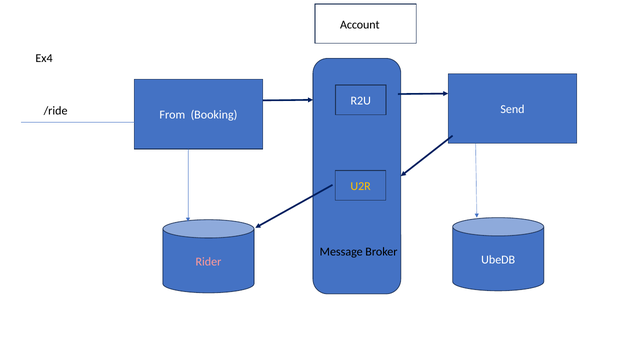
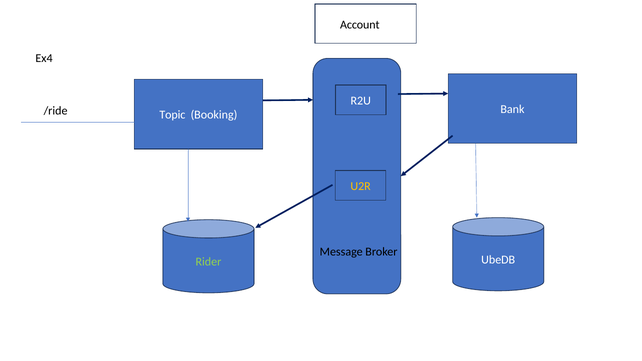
Send: Send -> Bank (512, 109)
From: From -> Topic (172, 115)
Rider colour: pink -> light green (208, 262)
